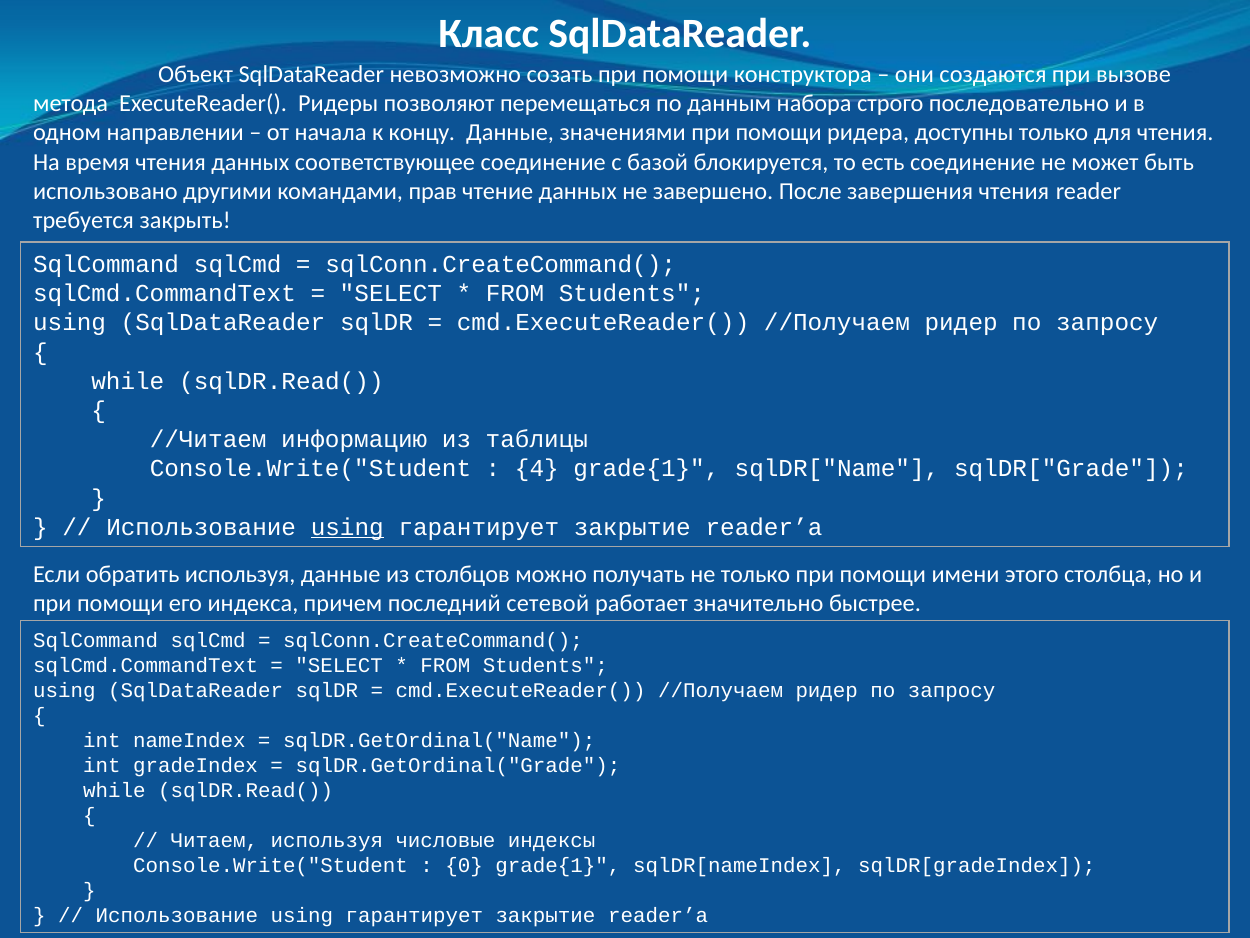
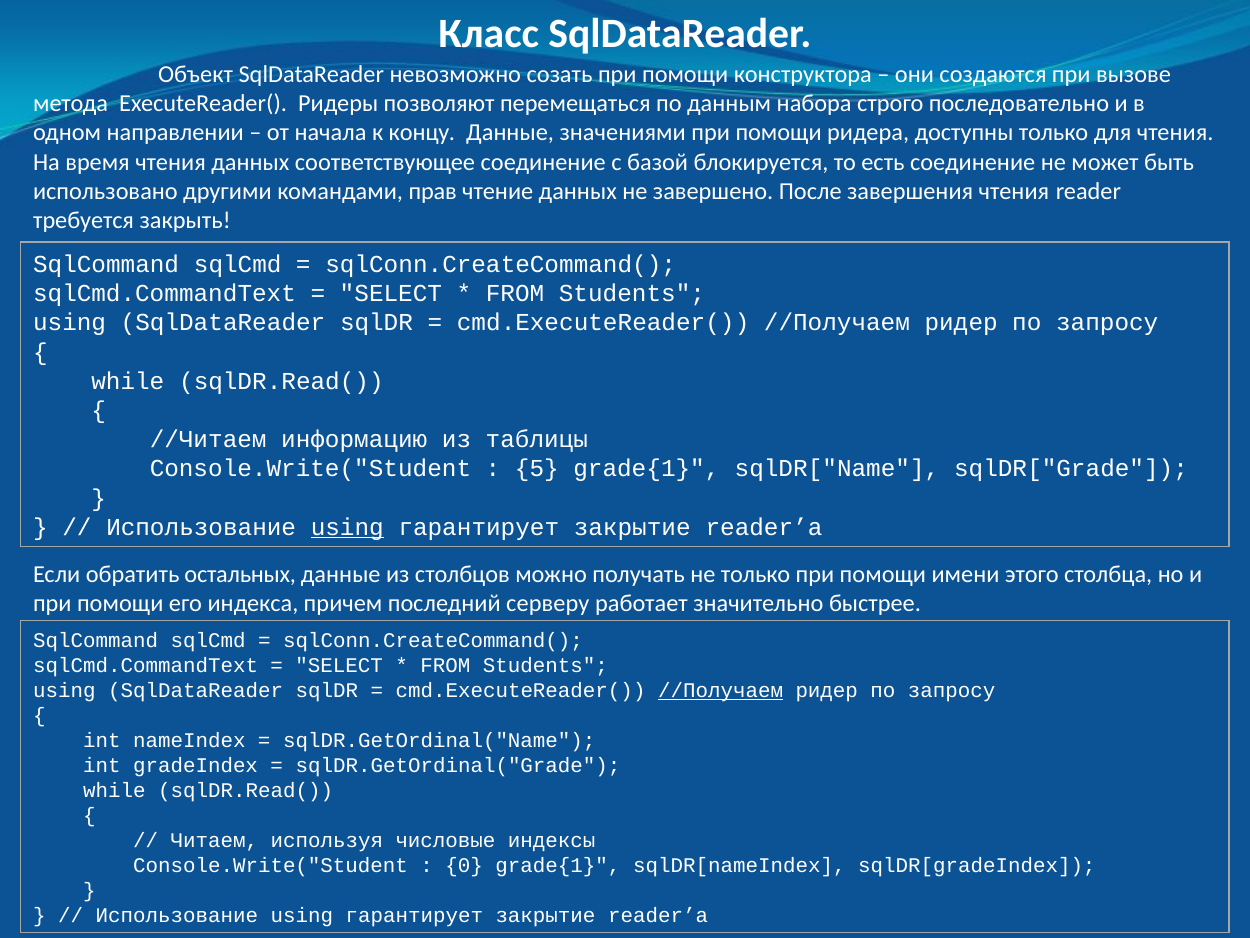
4: 4 -> 5 (537, 469)
обратить используя: используя -> остальных (240, 574)
сетевой: сетевой -> серверу (548, 604)
//Получаем underline: none -> present (721, 690)
